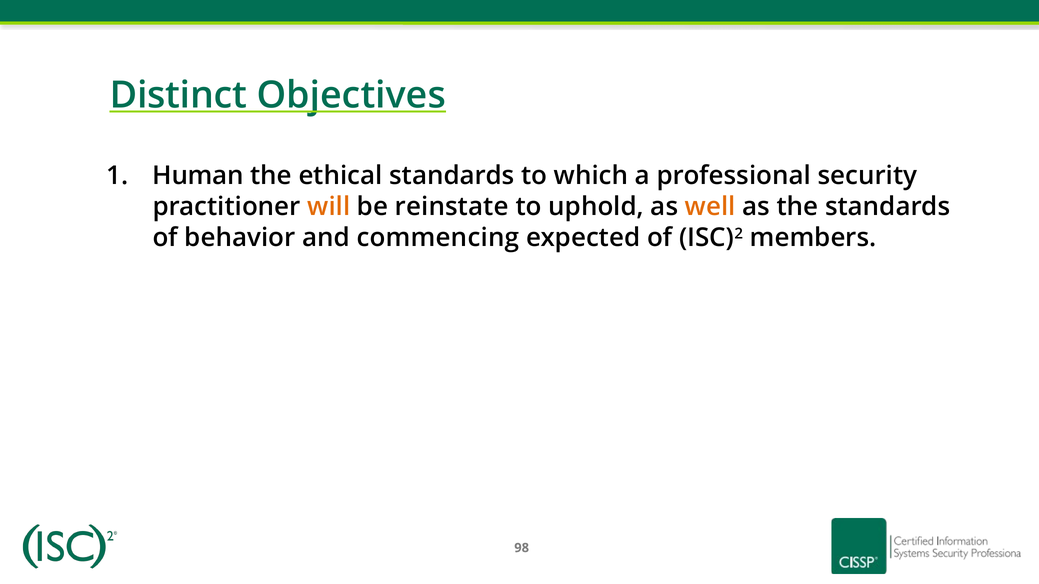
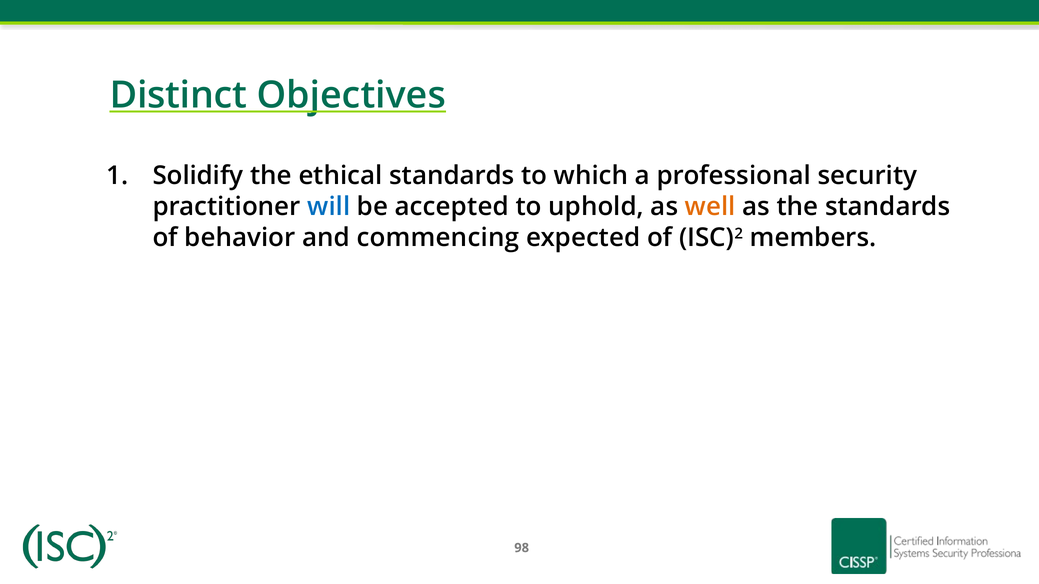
Human: Human -> Solidify (198, 176)
will colour: orange -> blue (329, 207)
reinstate: reinstate -> accepted (452, 207)
